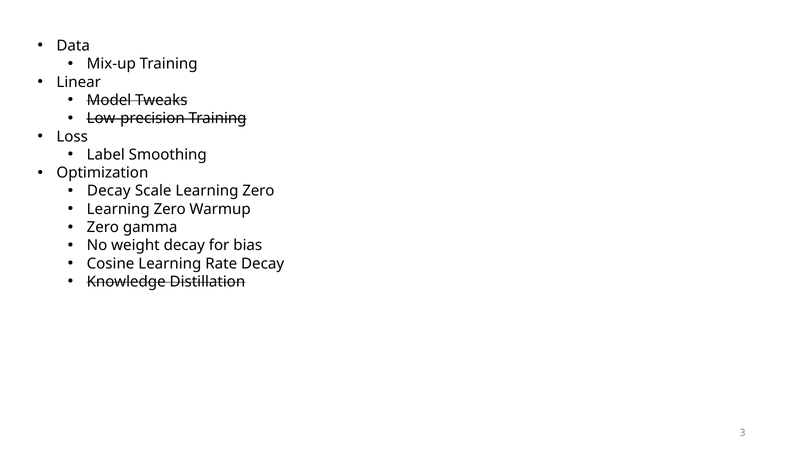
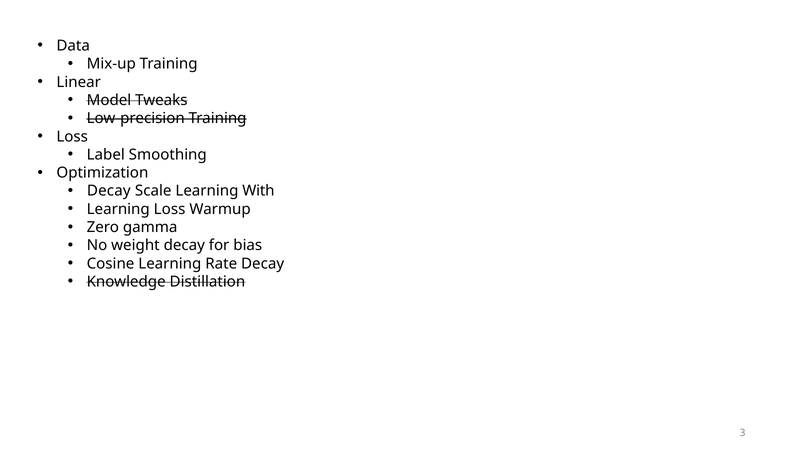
Scale Learning Zero: Zero -> With (258, 191)
Zero: Zero -> Loss (170, 209)
